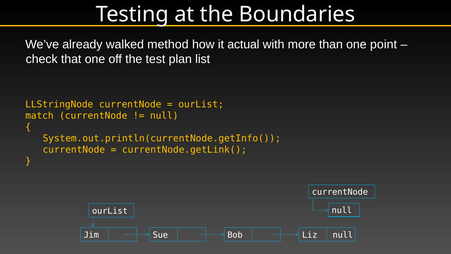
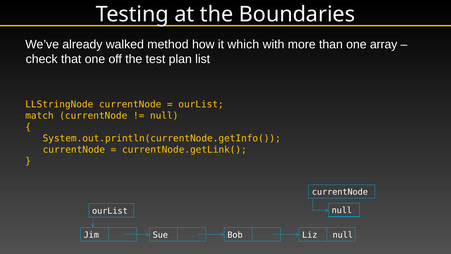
actual: actual -> which (243, 44)
point: point -> array (384, 44)
